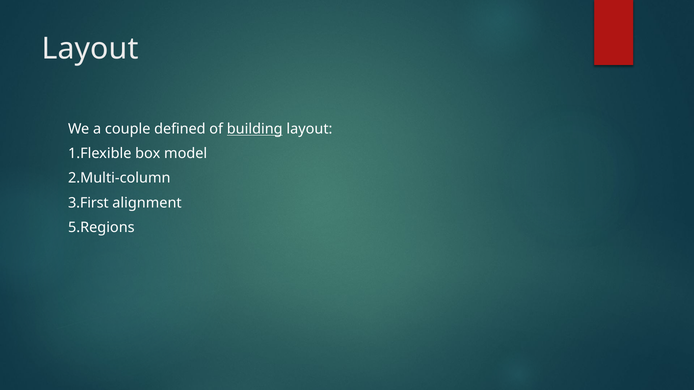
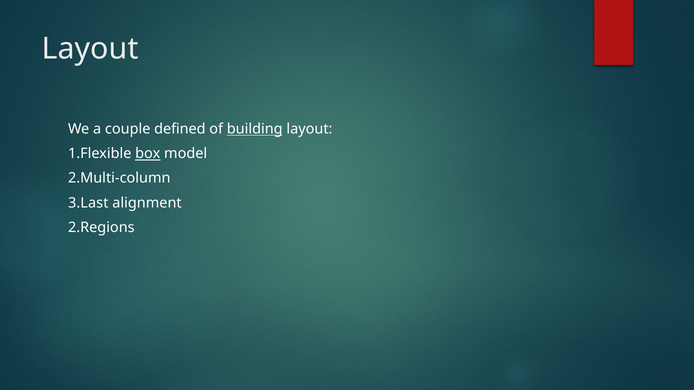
box underline: none -> present (148, 154)
3.First: 3.First -> 3.Last (88, 203)
5.Regions: 5.Regions -> 2.Regions (101, 228)
